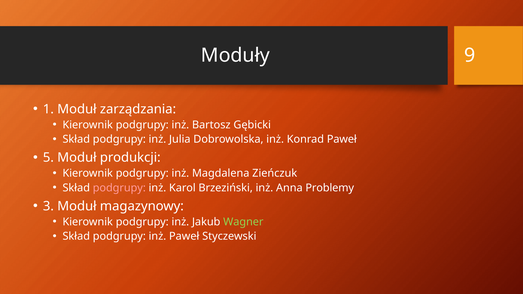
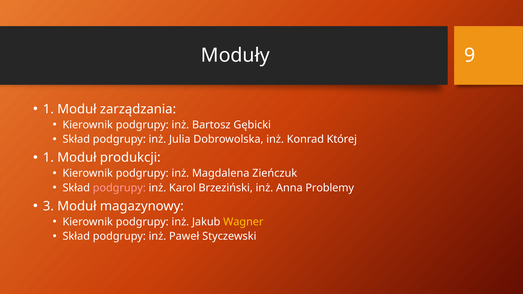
Konrad Paweł: Paweł -> Której (342, 139)
5: 5 -> 1 (48, 158)
Wagner colour: light green -> yellow (243, 222)
